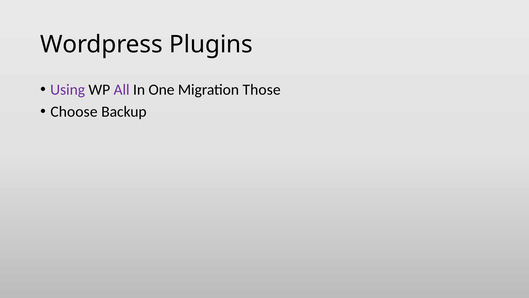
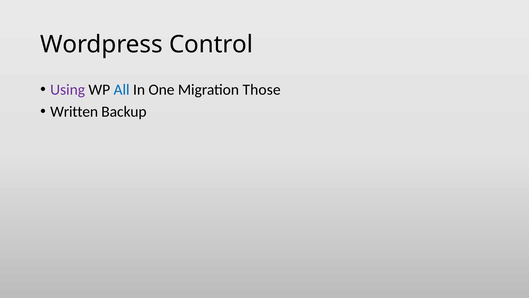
Plugins: Plugins -> Control (211, 44)
All colour: purple -> blue (122, 89)
Choose: Choose -> Written (74, 112)
